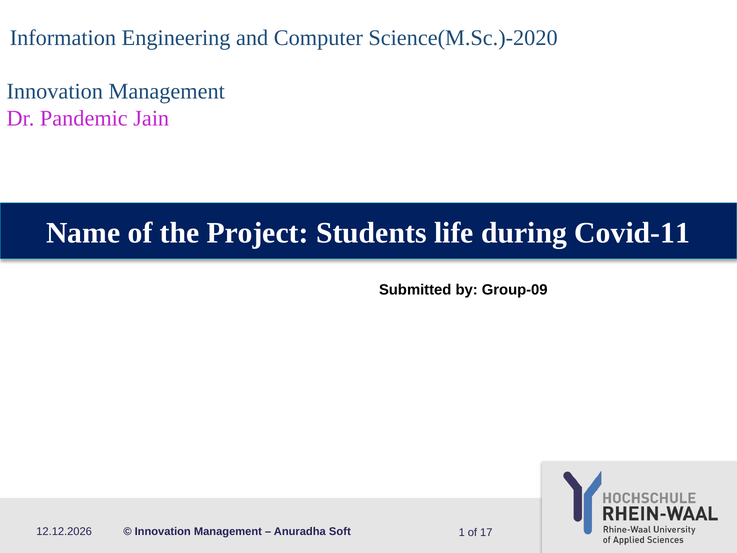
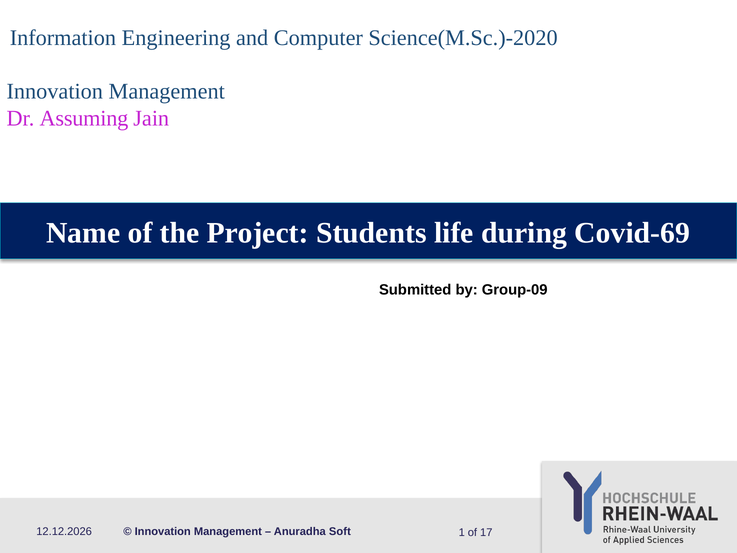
Pandemic: Pandemic -> Assuming (84, 118)
Covid-11: Covid-11 -> Covid-69 (632, 233)
